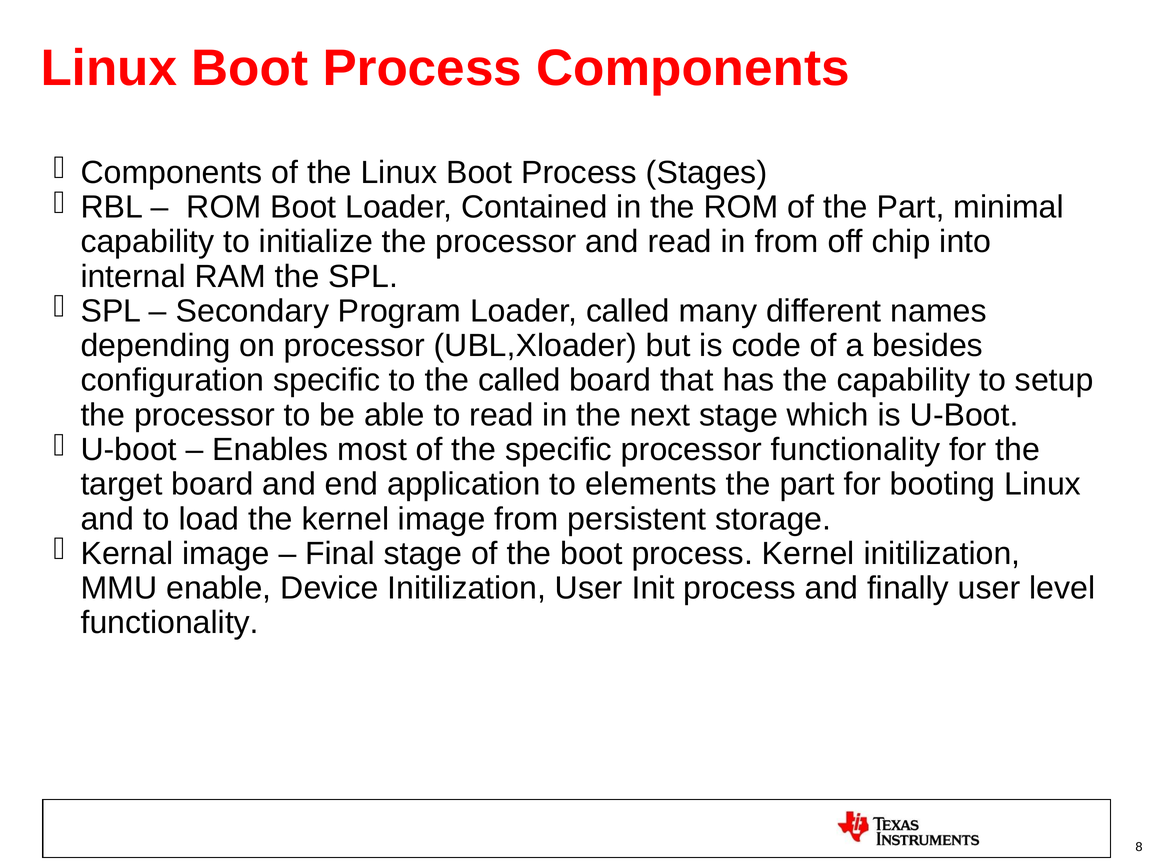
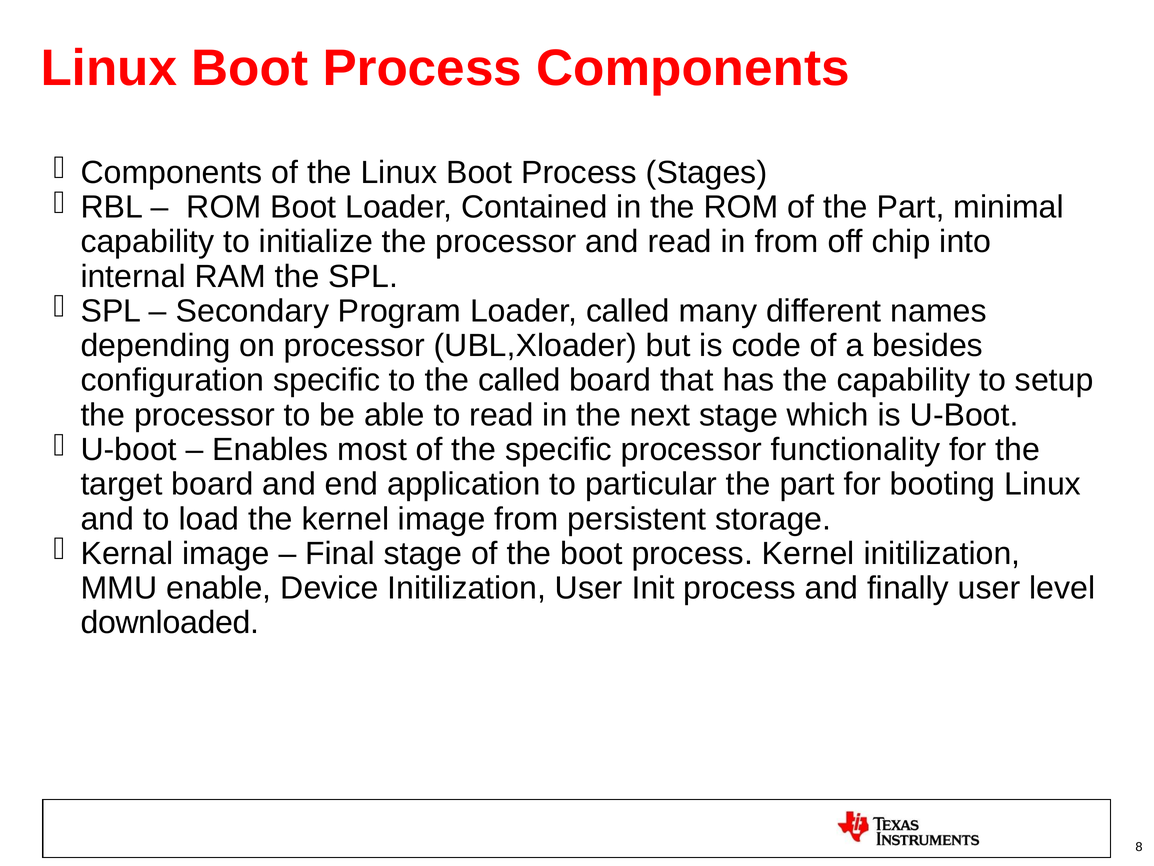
elements: elements -> particular (651, 484)
functionality: functionality -> downloaded (170, 622)
